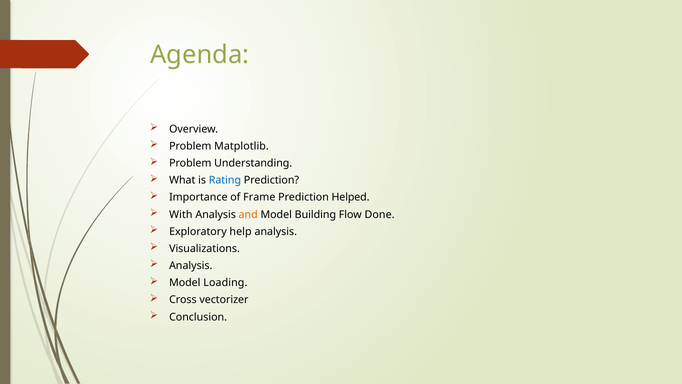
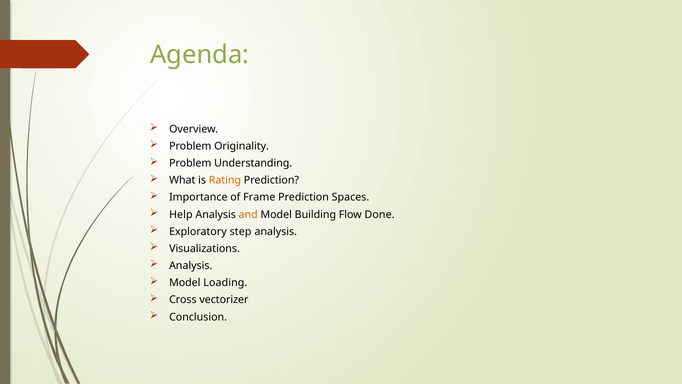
Matplotlib: Matplotlib -> Originality (242, 146)
Rating colour: blue -> orange (225, 180)
Helped: Helped -> Spaces (350, 197)
With: With -> Help (181, 214)
help: help -> step (241, 231)
